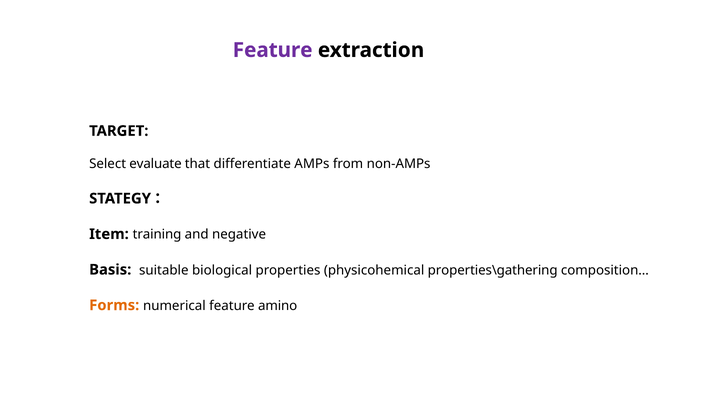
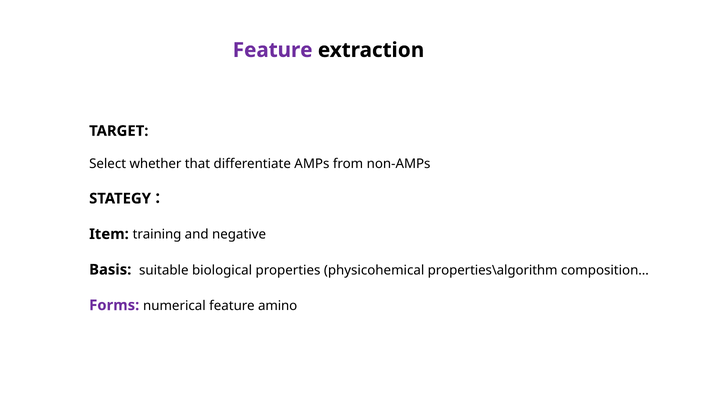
evaluate: evaluate -> whether (155, 164)
properties\gathering: properties\gathering -> properties\algorithm (493, 270)
Forms colour: orange -> purple (114, 305)
